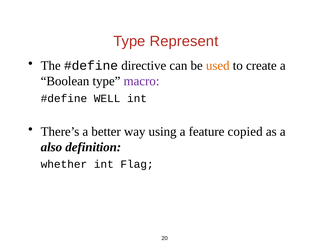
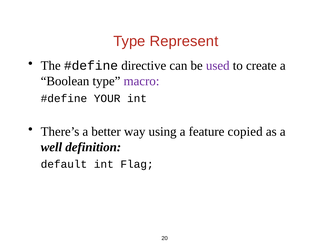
used colour: orange -> purple (218, 66)
WELL: WELL -> YOUR (107, 98)
also: also -> well (51, 147)
whether: whether -> default (64, 164)
